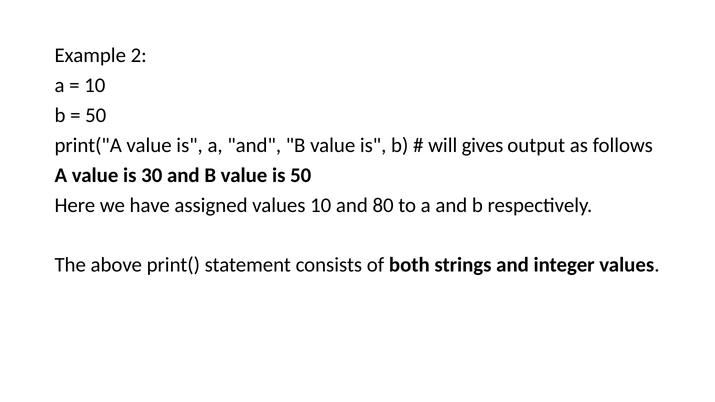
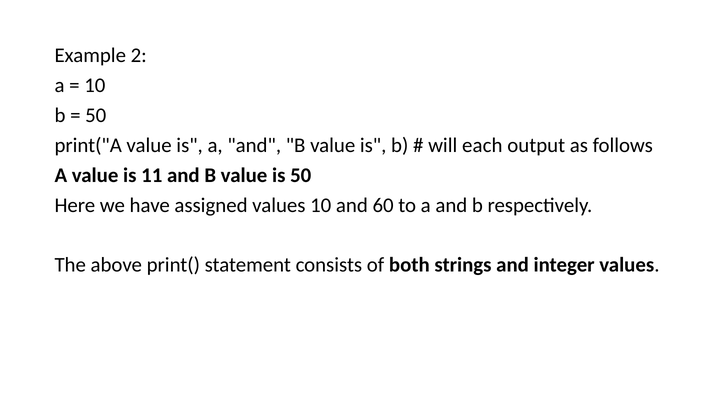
gives: gives -> each (482, 145)
30: 30 -> 11 (152, 175)
80: 80 -> 60 (383, 205)
